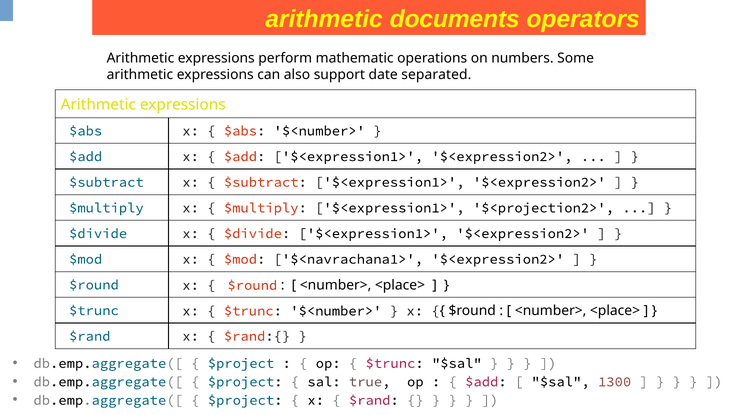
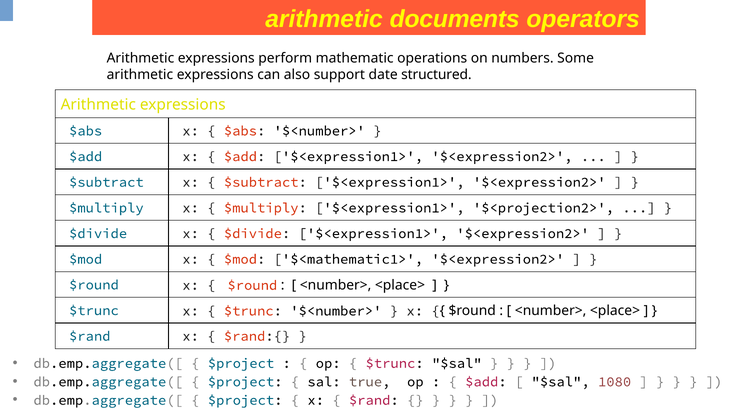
separated: separated -> structured (436, 75)
$<navrachana1>: $<navrachana1> -> $<mathematic1> (348, 259)
1300: 1300 -> 1080 (615, 382)
